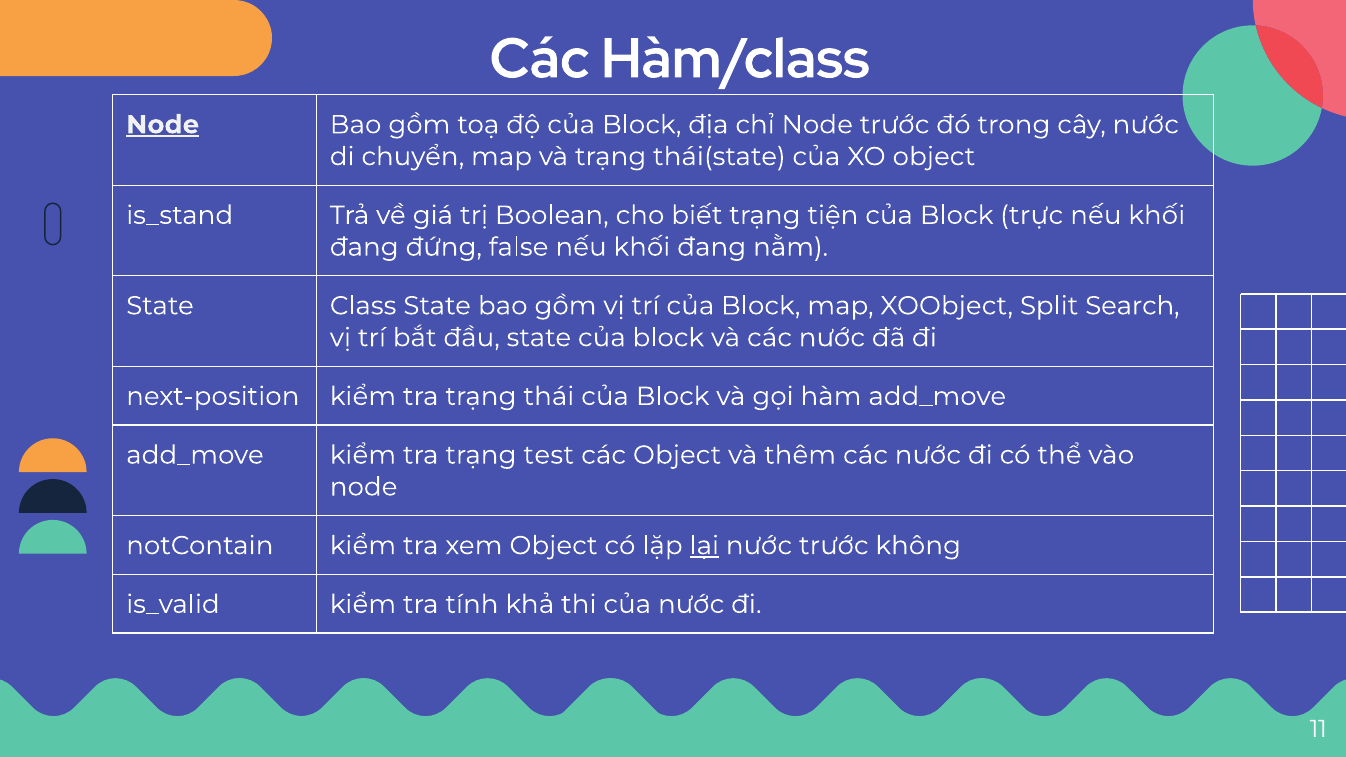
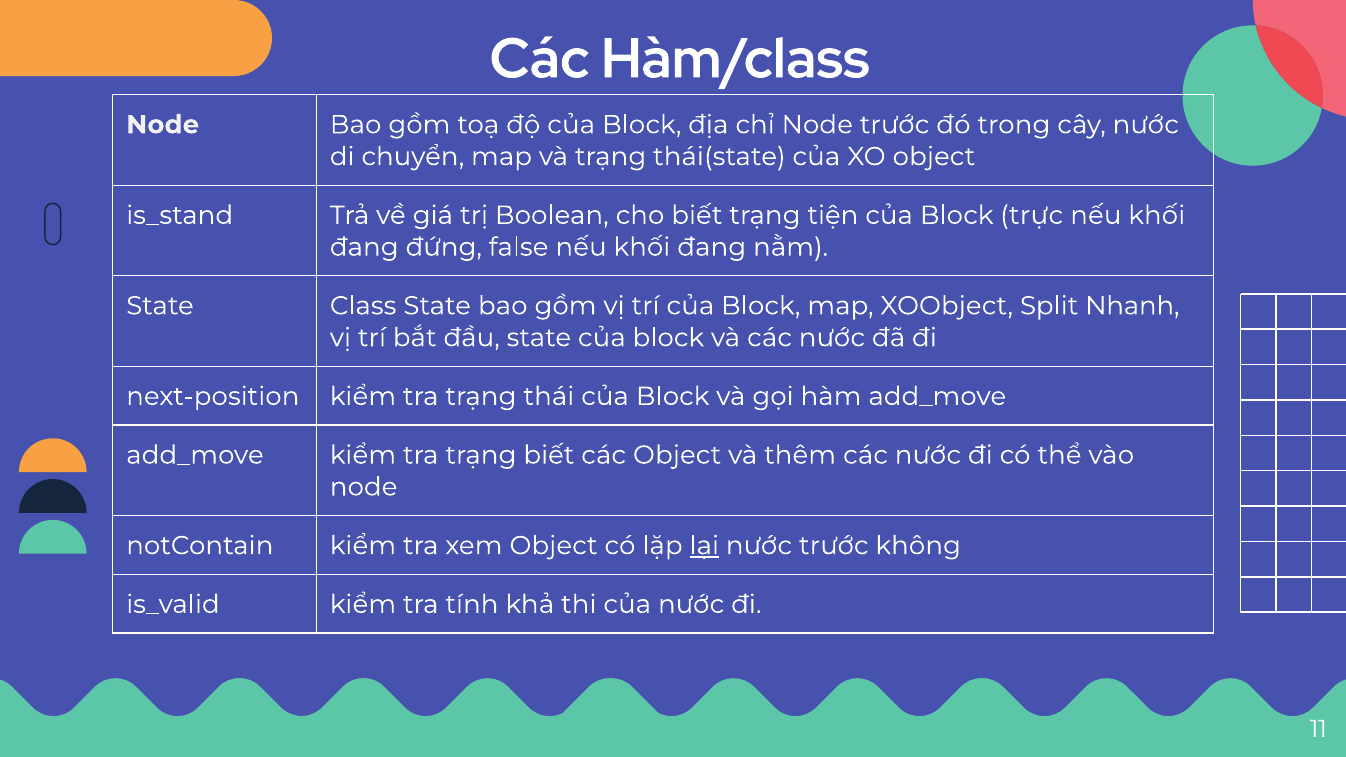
Node underline: present -> none (163, 125)
Search: Search -> Nhanh (1132, 306)
trạng test: test -> biết (549, 455)
